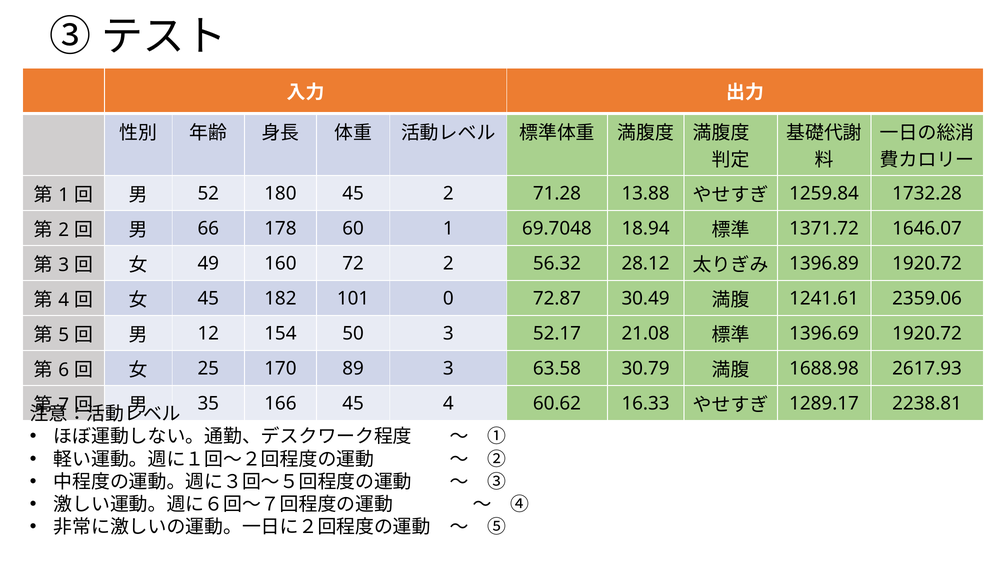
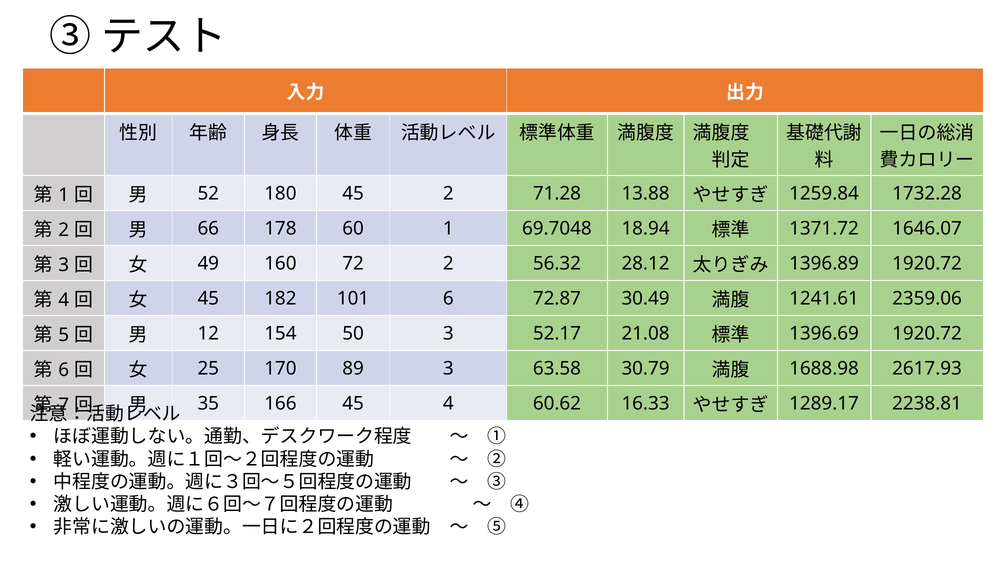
101 0: 0 -> 6 (448, 298)
